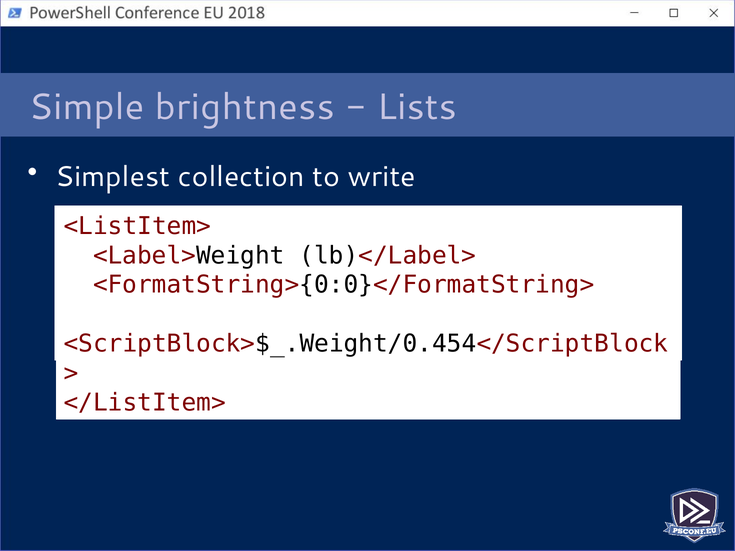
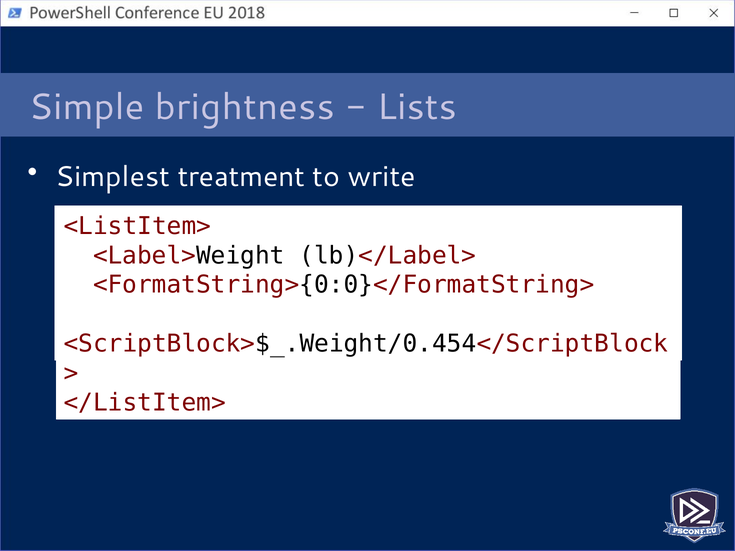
collection: collection -> treatment (241, 177)
